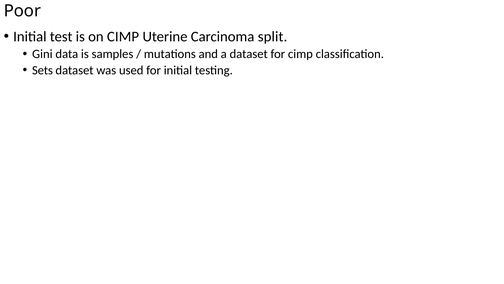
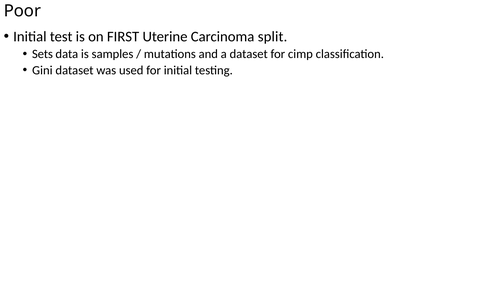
on CIMP: CIMP -> FIRST (123, 37)
Gini: Gini -> Sets (42, 54)
Sets: Sets -> Gini (42, 70)
